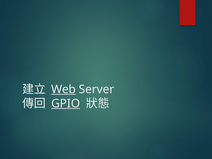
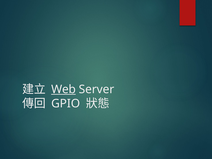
GPIO underline: present -> none (66, 103)
